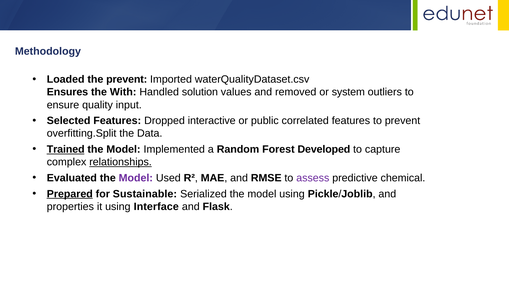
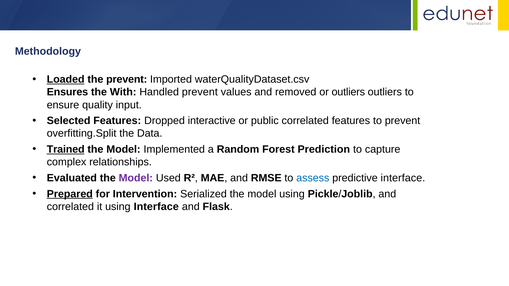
Loaded underline: none -> present (66, 80)
Handled solution: solution -> prevent (200, 92)
or system: system -> outliers (348, 92)
Developed: Developed -> Prediction (324, 150)
relationships underline: present -> none (121, 162)
assess colour: purple -> blue (313, 178)
predictive chemical: chemical -> interface (403, 178)
Sustainable: Sustainable -> Intervention (145, 194)
properties: properties -> correlated (70, 207)
